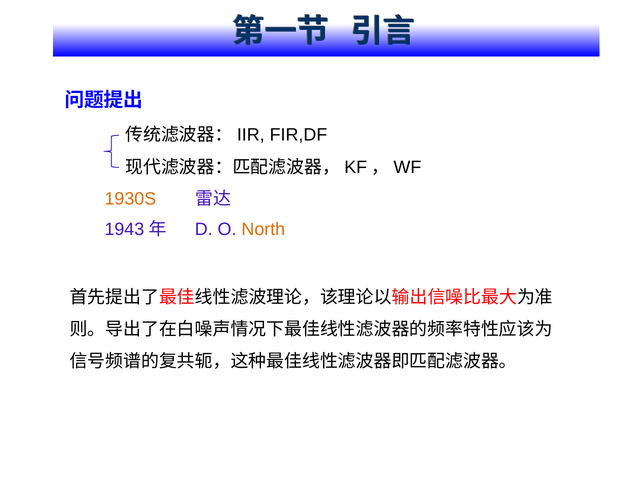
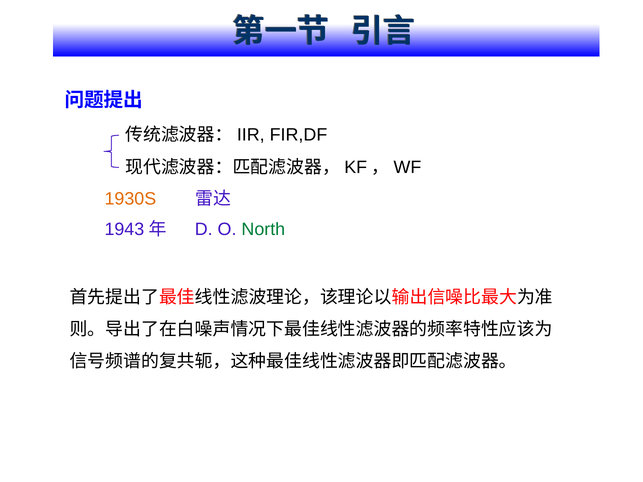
North colour: orange -> green (263, 229)
